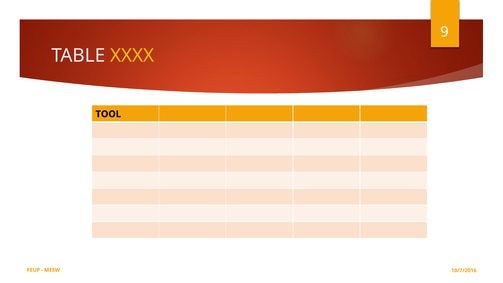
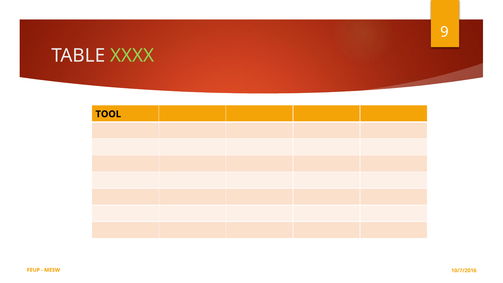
XXXX colour: yellow -> light green (132, 55)
